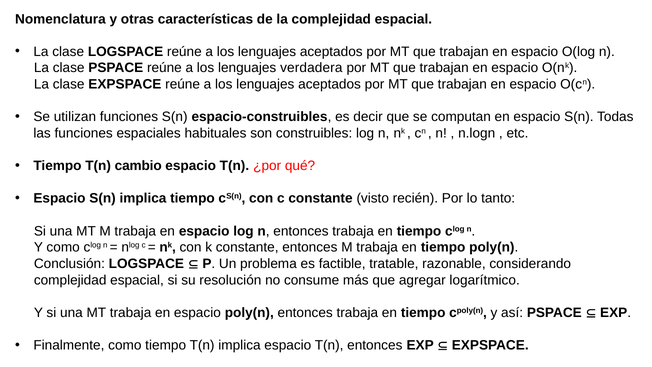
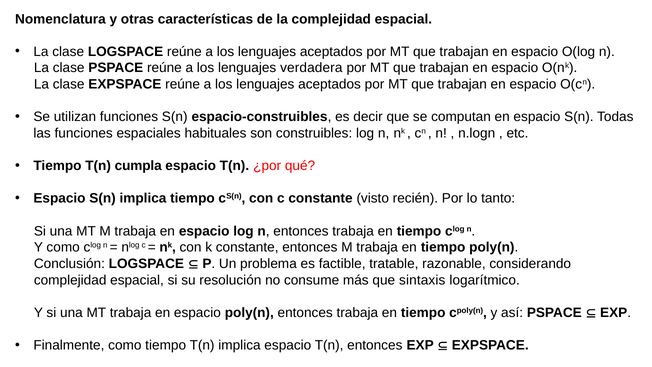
cambio: cambio -> cumpla (138, 166)
agregar: agregar -> sintaxis (422, 280)
